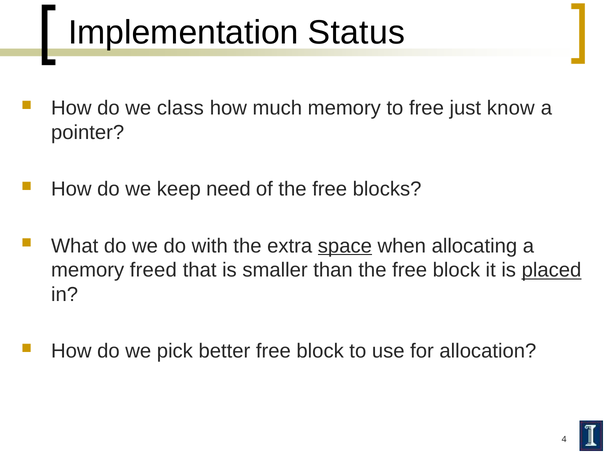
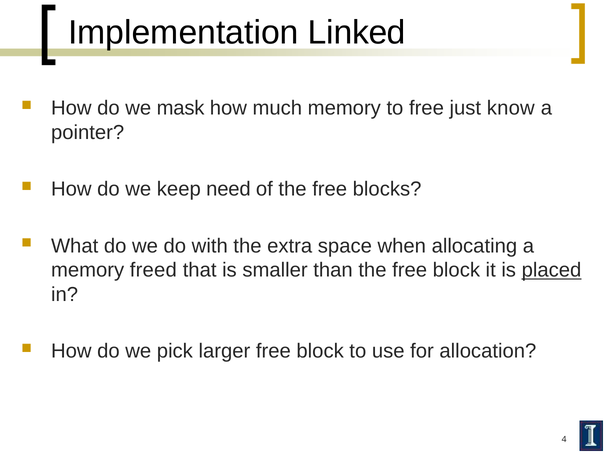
Status: Status -> Linked (357, 32)
class: class -> mask (181, 108)
space underline: present -> none (345, 246)
better: better -> larger (224, 351)
